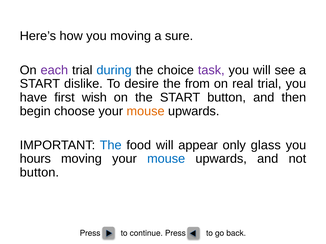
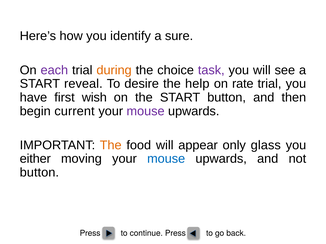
you moving: moving -> identify (131, 36)
during colour: blue -> orange (114, 70)
dislike: dislike -> reveal (83, 84)
from: from -> help (197, 84)
real: real -> rate (243, 84)
choose: choose -> current (75, 111)
mouse colour: orange -> purple (146, 111)
The colour: blue -> orange (111, 145)
hours: hours -> either (35, 159)
